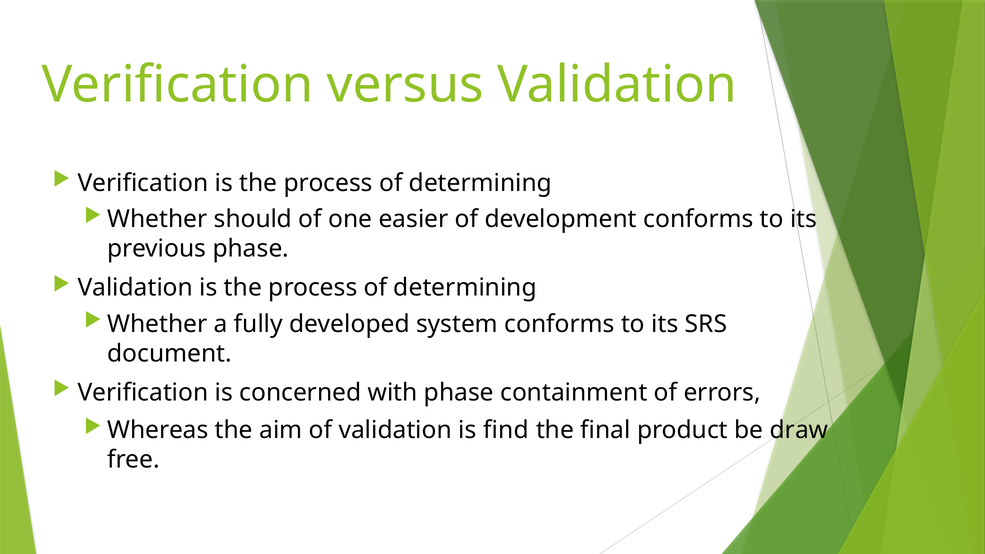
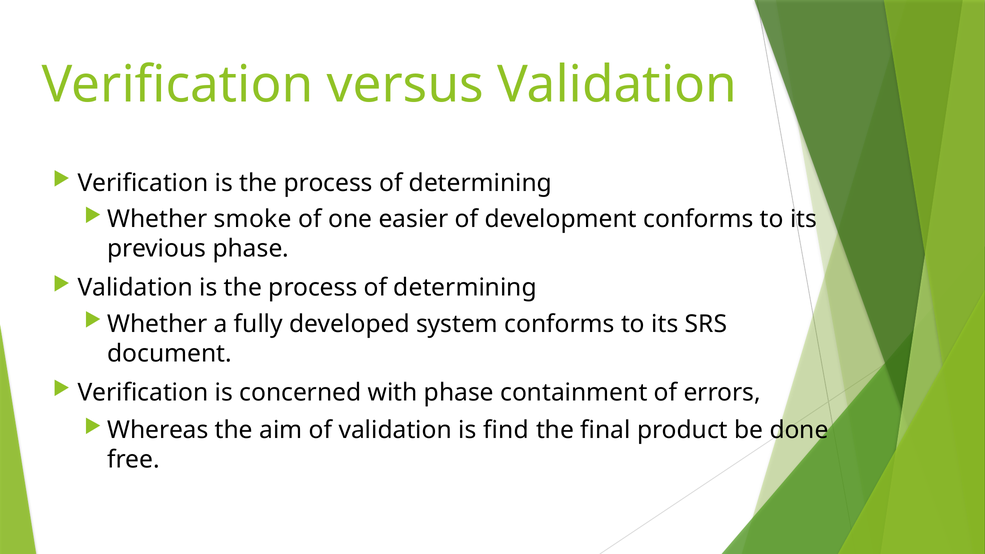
should: should -> smoke (253, 219)
draw: draw -> done (799, 430)
